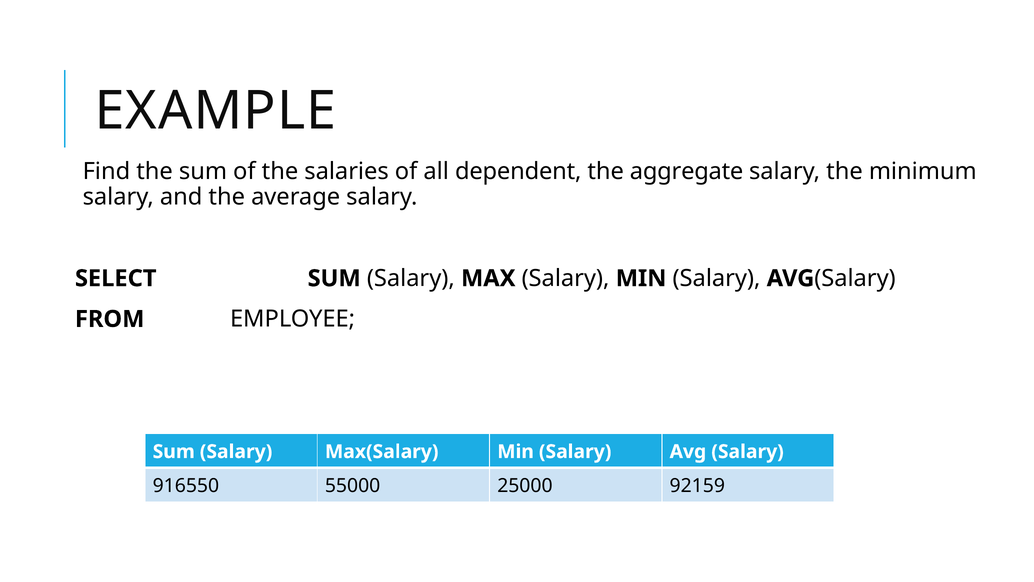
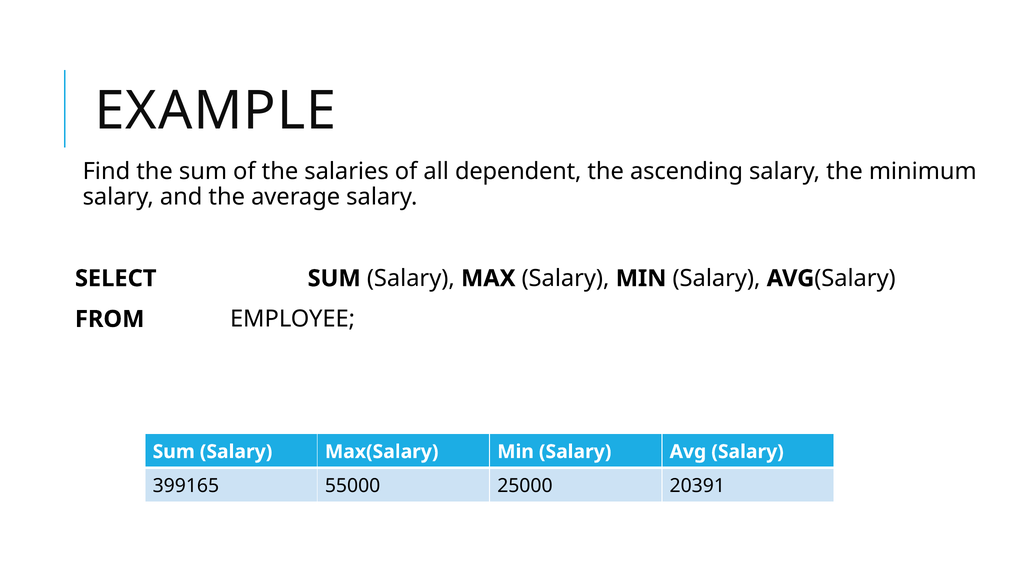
aggregate: aggregate -> ascending (687, 171)
916550: 916550 -> 399165 (186, 486)
92159: 92159 -> 20391 (697, 486)
